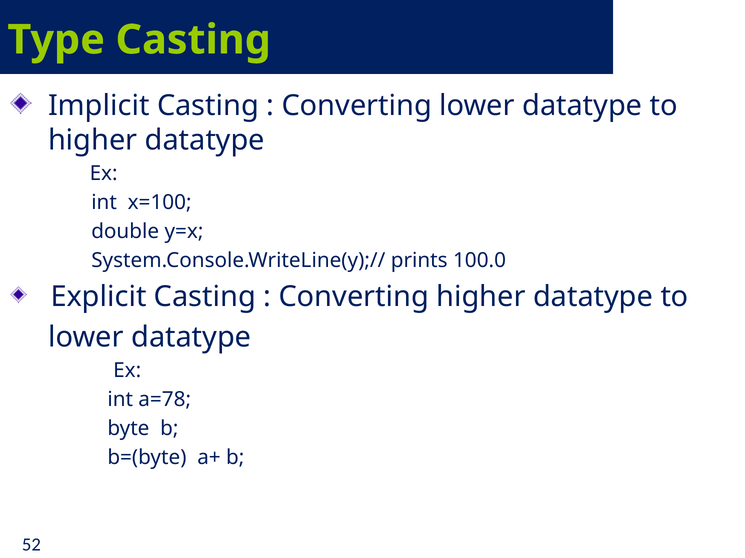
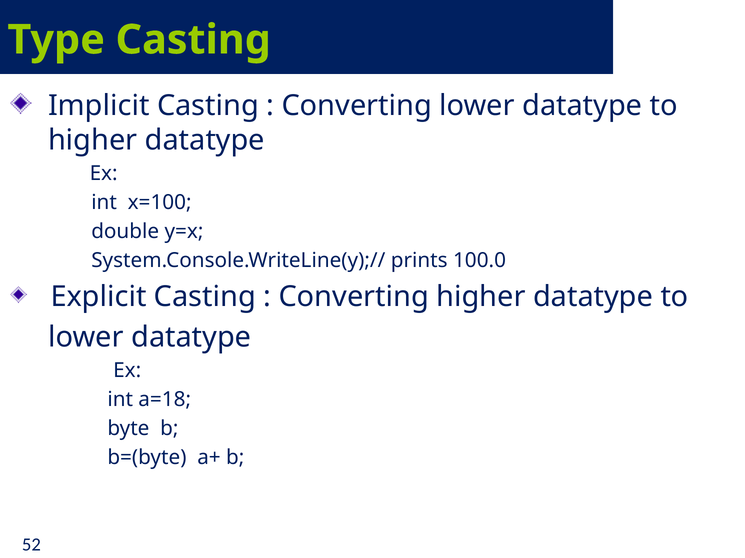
a=78: a=78 -> a=18 (165, 400)
